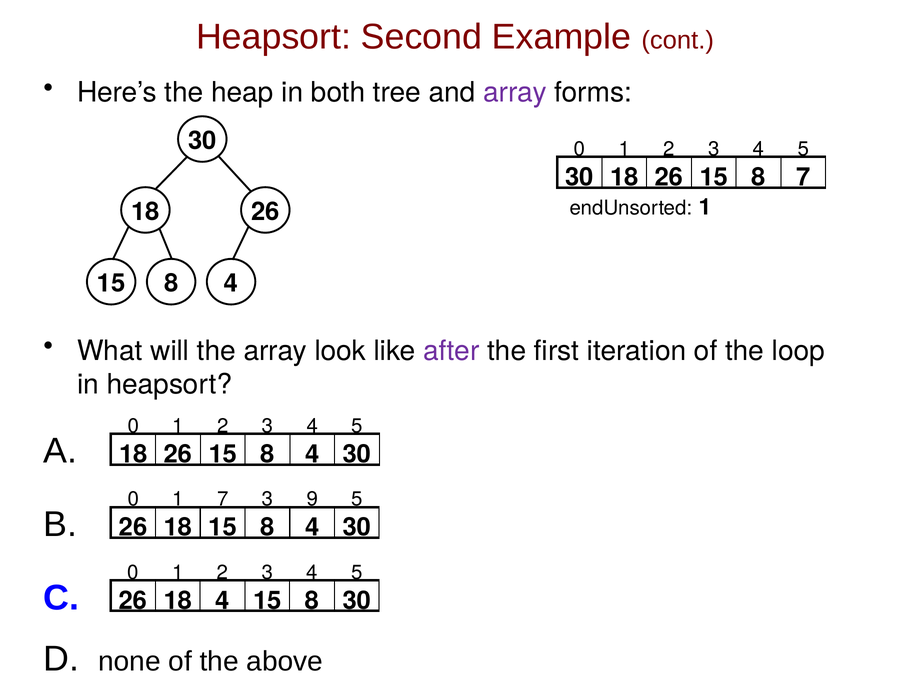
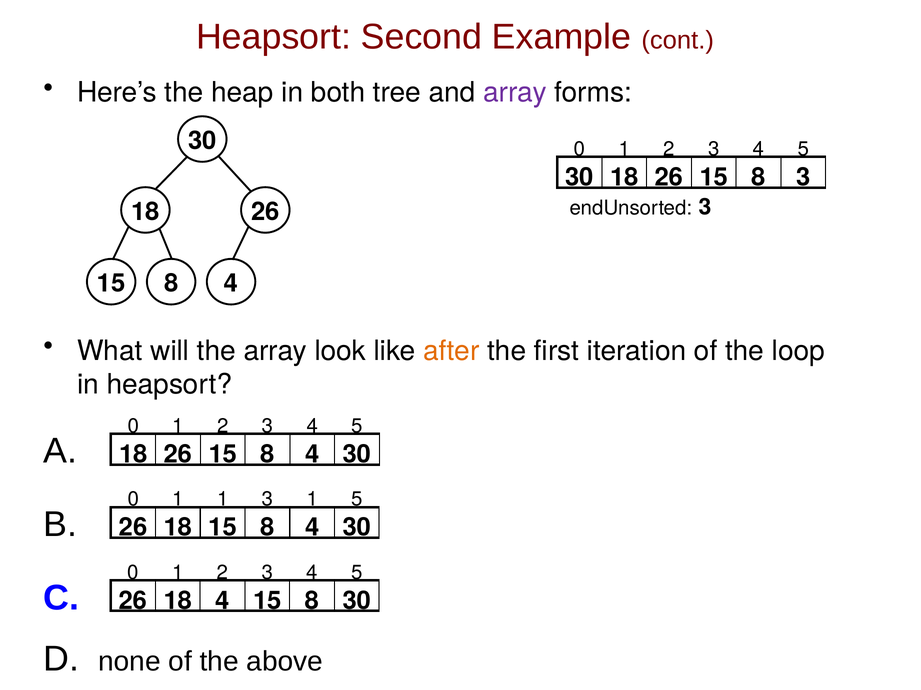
8 7: 7 -> 3 (803, 178)
endUnsorted 1: 1 -> 3 (705, 207)
after colour: purple -> orange (451, 351)
1 7: 7 -> 1 (223, 500)
3 9: 9 -> 1 (312, 500)
